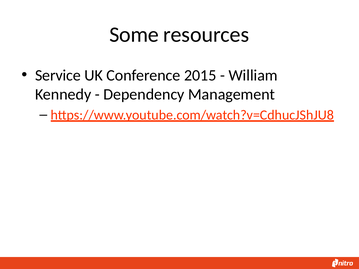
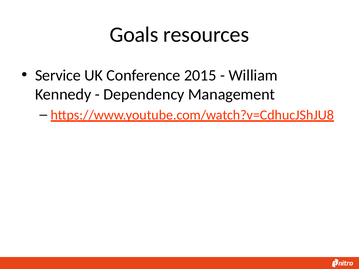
Some: Some -> Goals (134, 35)
